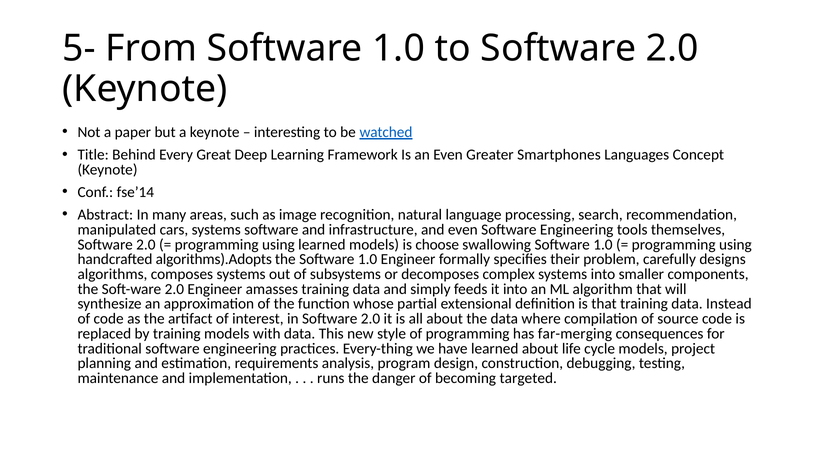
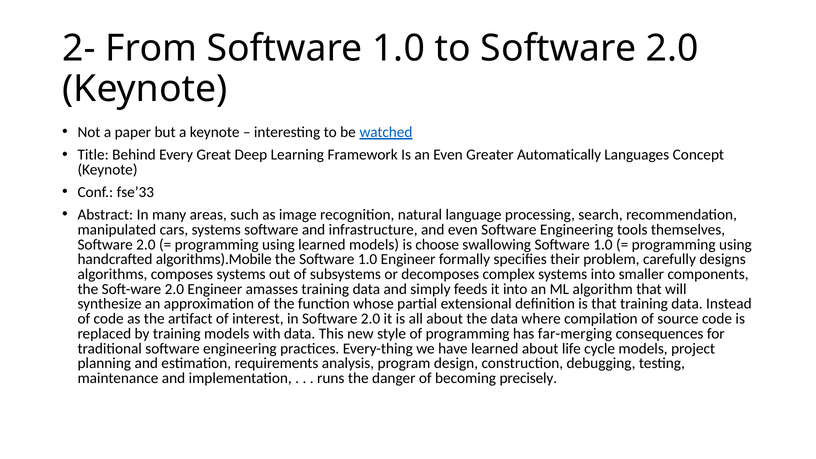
5-: 5- -> 2- (79, 48)
Smartphones: Smartphones -> Automatically (559, 155)
fse’14: fse’14 -> fse’33 (135, 192)
algorithms).Adopts: algorithms).Adopts -> algorithms).Mobile (214, 259)
targeted: targeted -> precisely (528, 378)
